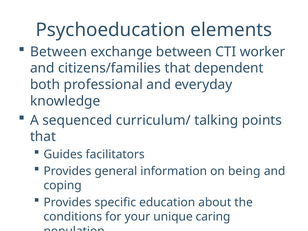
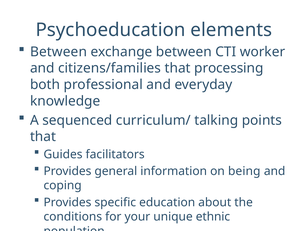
dependent: dependent -> processing (229, 68)
caring: caring -> ethnic (213, 217)
